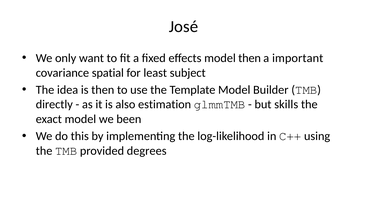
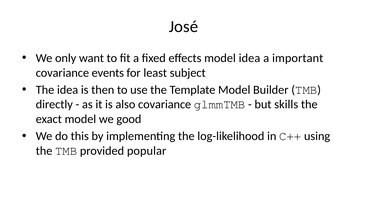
model then: then -> idea (249, 58)
spatial: spatial -> events (108, 73)
also estimation: estimation -> covariance (165, 105)
been: been -> good (129, 119)
degrees: degrees -> popular (147, 151)
